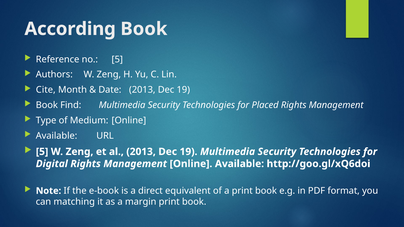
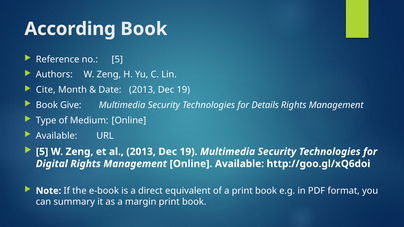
Find: Find -> Give (71, 105)
Placed: Placed -> Details (265, 105)
matching: matching -> summary (74, 202)
